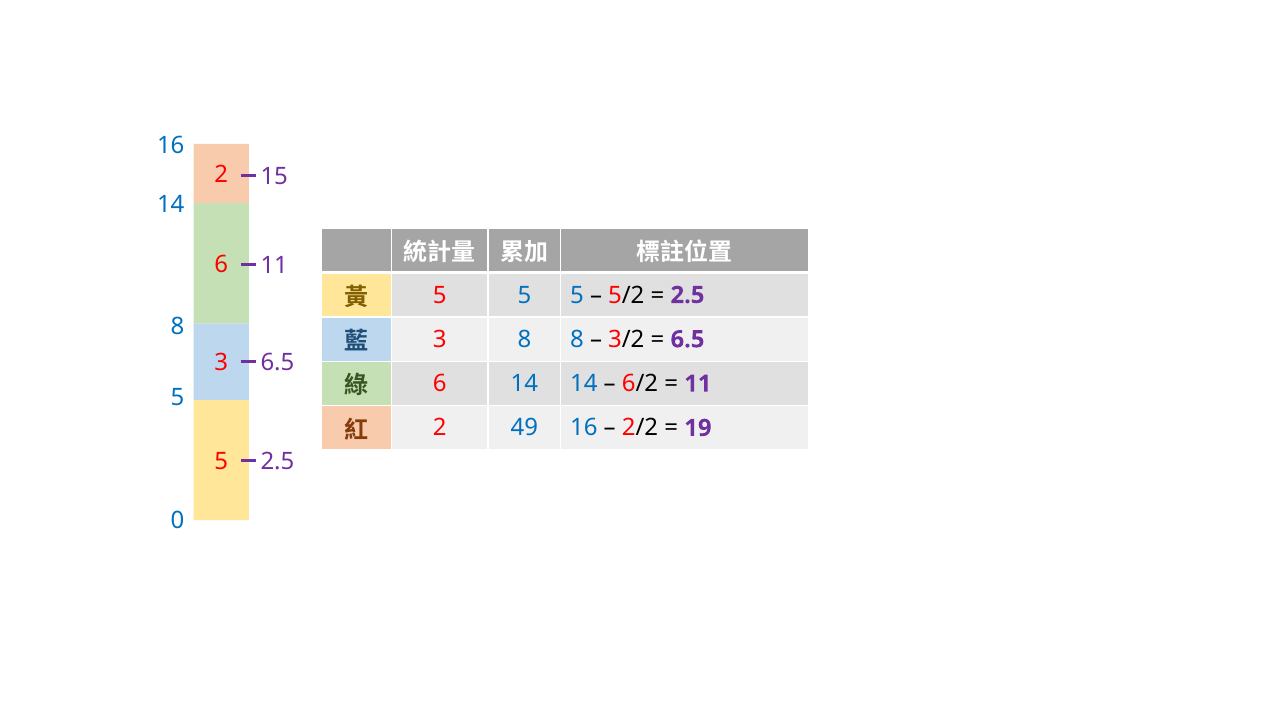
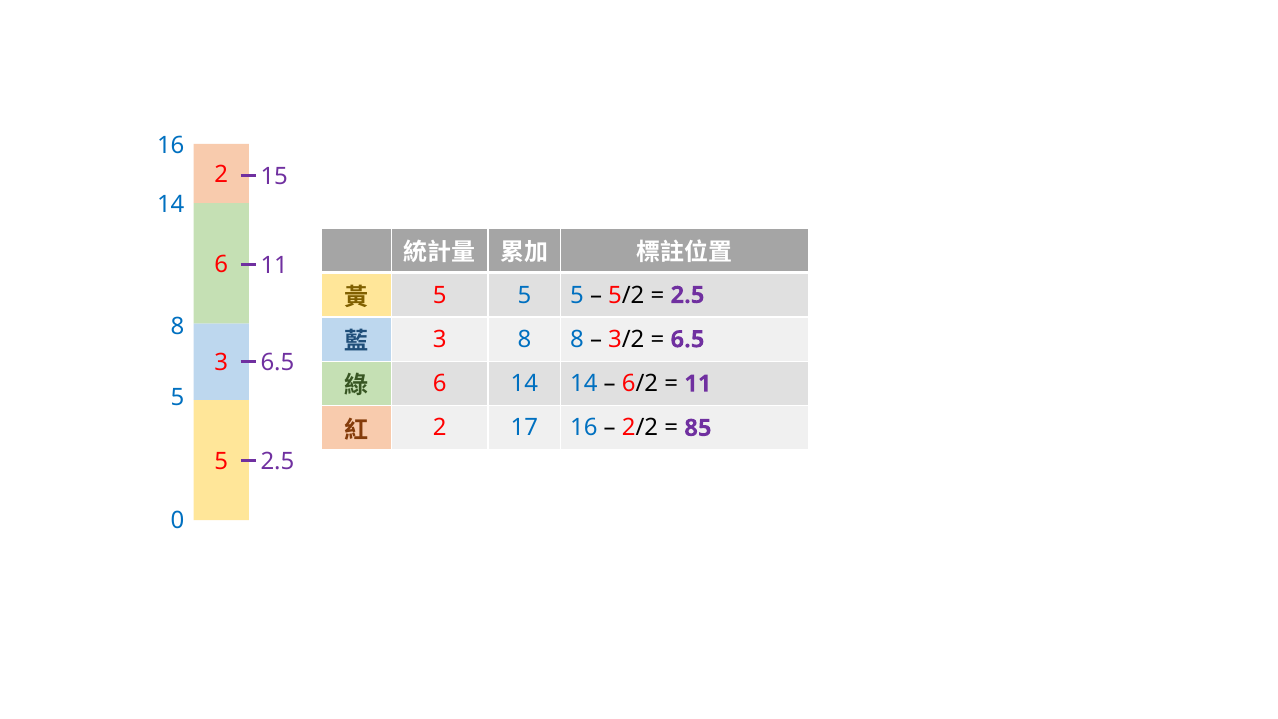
49: 49 -> 17 (524, 428)
19: 19 -> 85 (698, 428)
